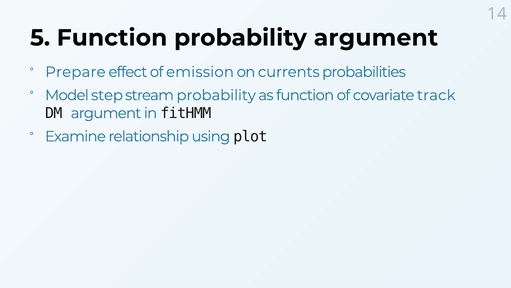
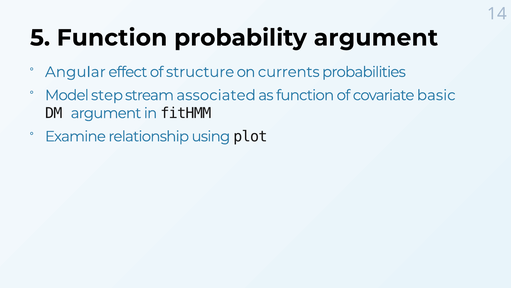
Prepare: Prepare -> Angular (75, 72)
emission: emission -> structure (200, 72)
stream probability: probability -> associated (216, 95)
track: track -> basic (436, 95)
